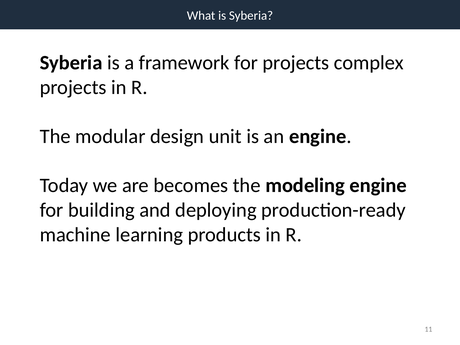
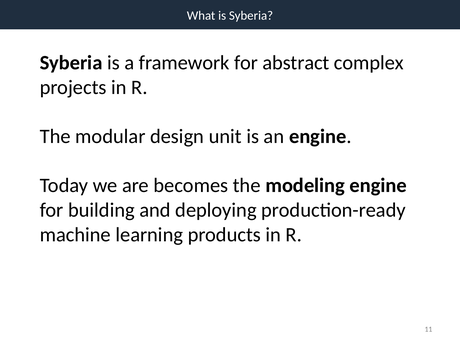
for projects: projects -> abstract (296, 63)
